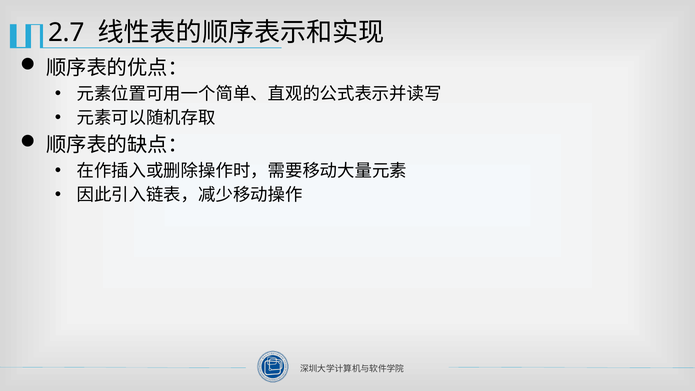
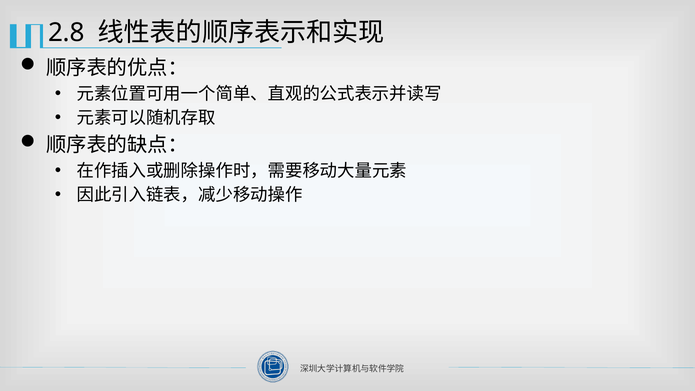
2.7: 2.7 -> 2.8 (66, 33)
